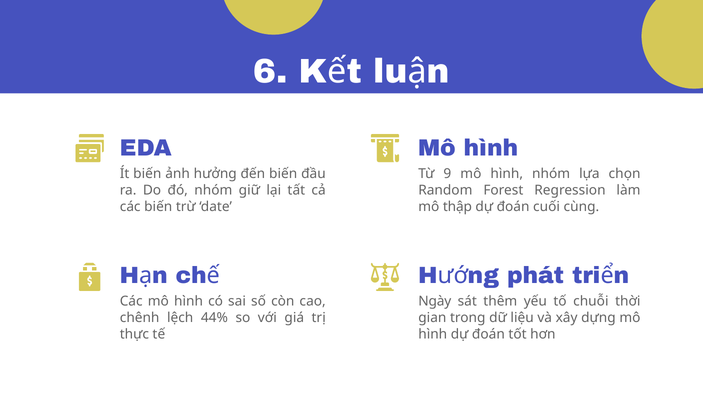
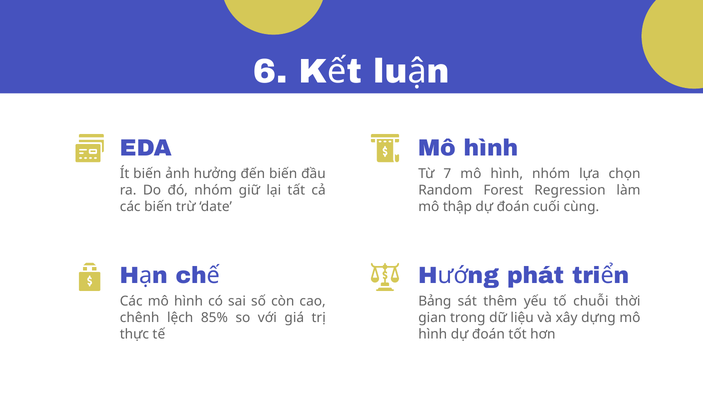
9: 9 -> 7 (447, 174)
Ngày: Ngày -> Bảng (435, 302)
44%: 44% -> 85% (214, 318)
